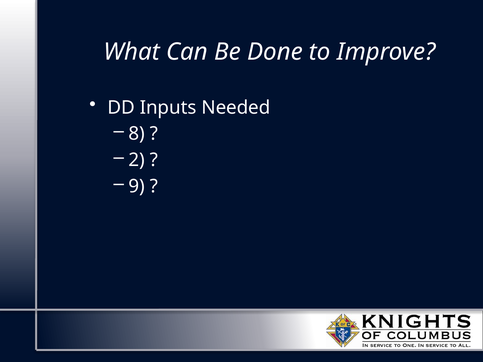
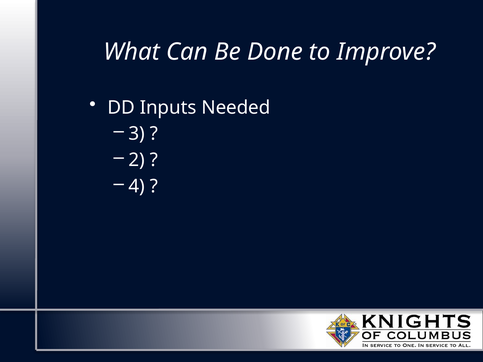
8: 8 -> 3 (137, 134)
9: 9 -> 4 (137, 187)
